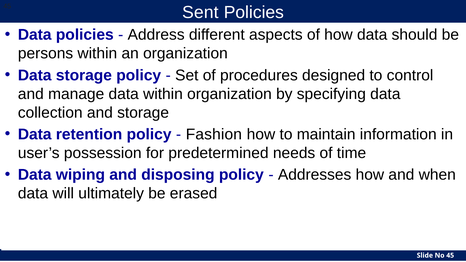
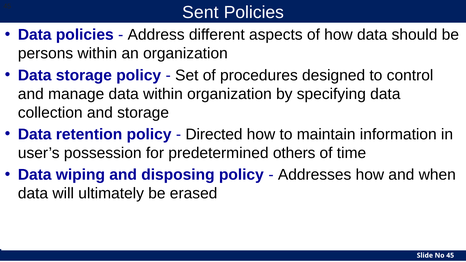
Fashion: Fashion -> Directed (214, 134)
needs: needs -> others (294, 153)
